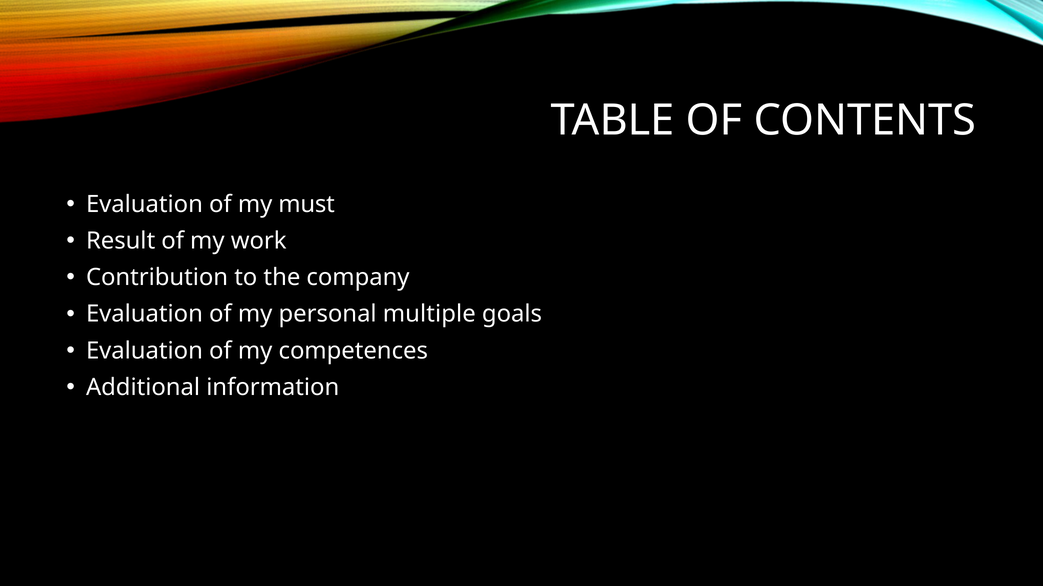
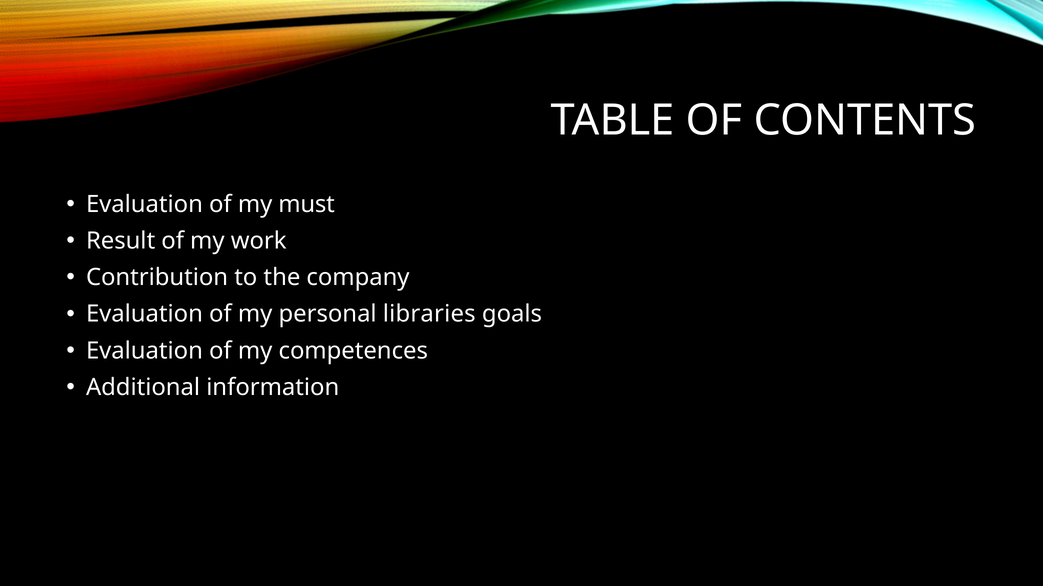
multiple: multiple -> libraries (429, 314)
